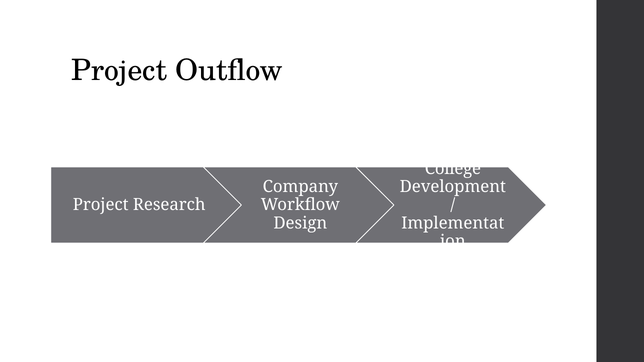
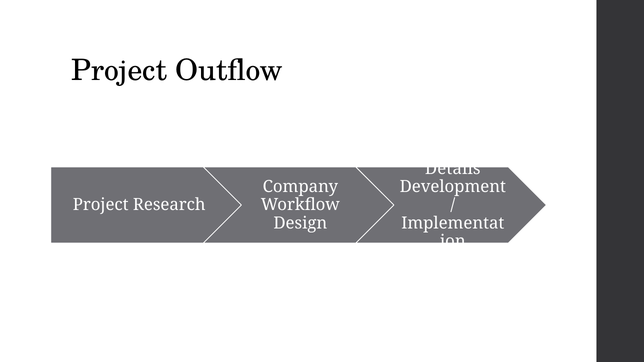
College: College -> Details (453, 169)
